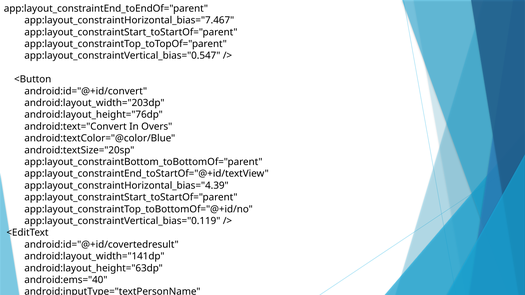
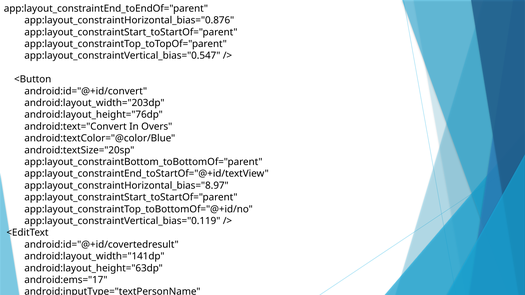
app:layout_constraintHorizontal_bias="7.467: app:layout_constraintHorizontal_bias="7.467 -> app:layout_constraintHorizontal_bias="0.876 (129, 20)
app:layout_constraintHorizontal_bias="4.39: app:layout_constraintHorizontal_bias="4.39 -> app:layout_constraintHorizontal_bias="8.97 (126, 186)
android:ems="40: android:ems="40 -> android:ems="17 (66, 280)
